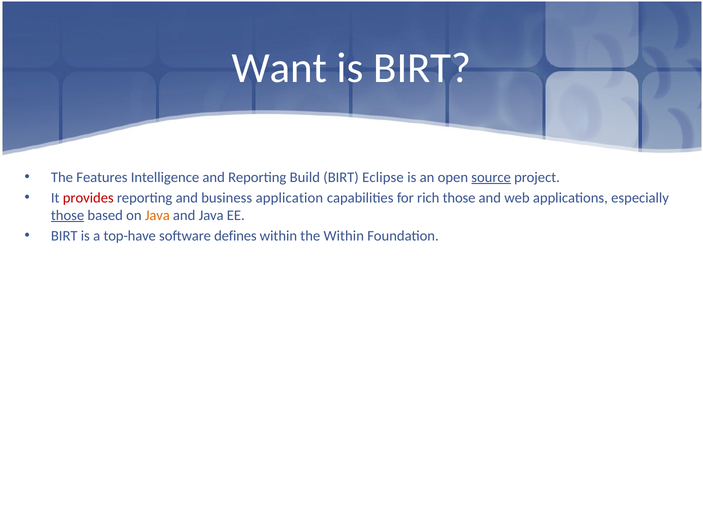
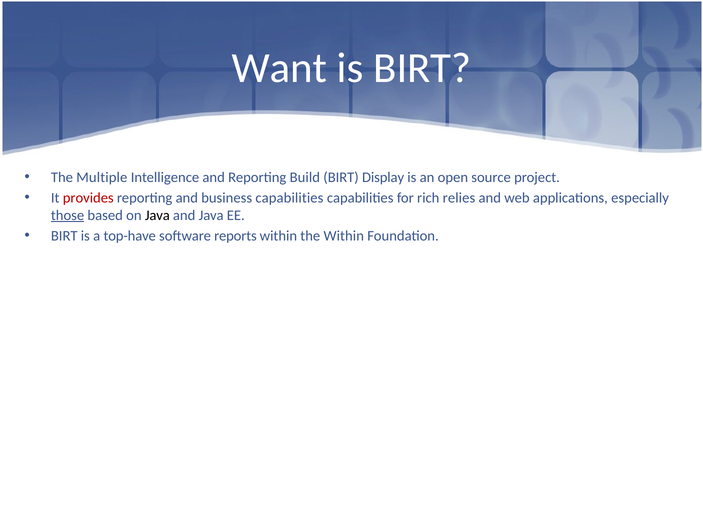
Features: Features -> Multiple (102, 177)
Eclipse: Eclipse -> Display (383, 177)
source underline: present -> none (491, 177)
business application: application -> capabilities (289, 198)
rich those: those -> relies (459, 198)
Java colour: orange -> black (157, 215)
defines: defines -> reports (235, 236)
